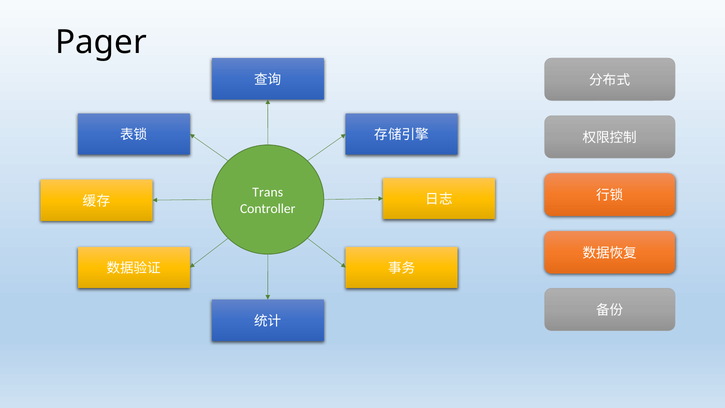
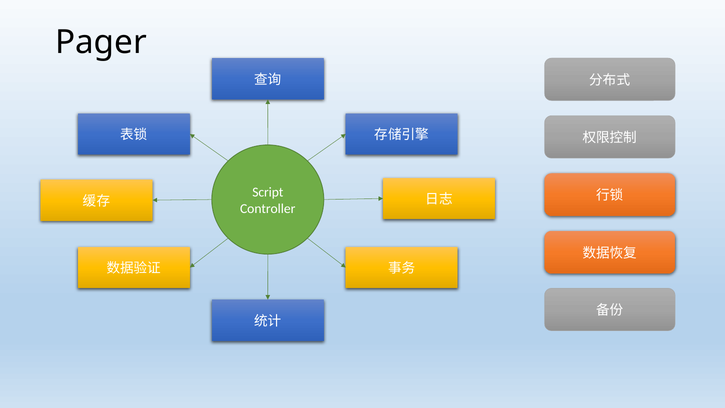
Trans: Trans -> Script (268, 192)
